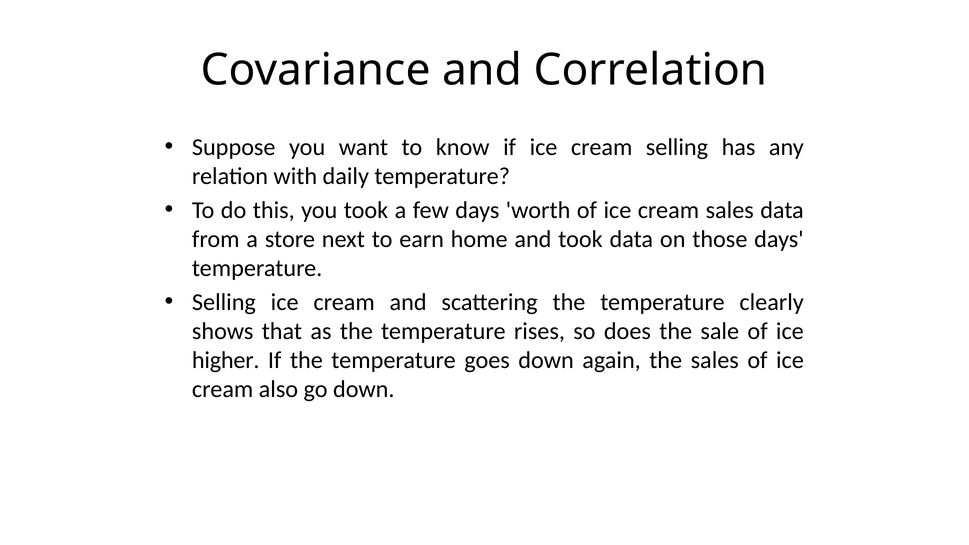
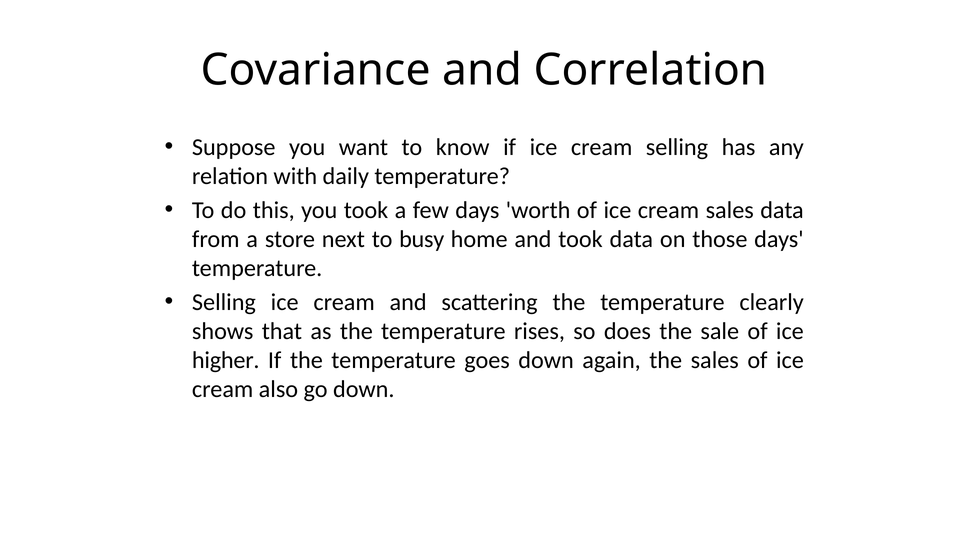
earn: earn -> busy (422, 239)
